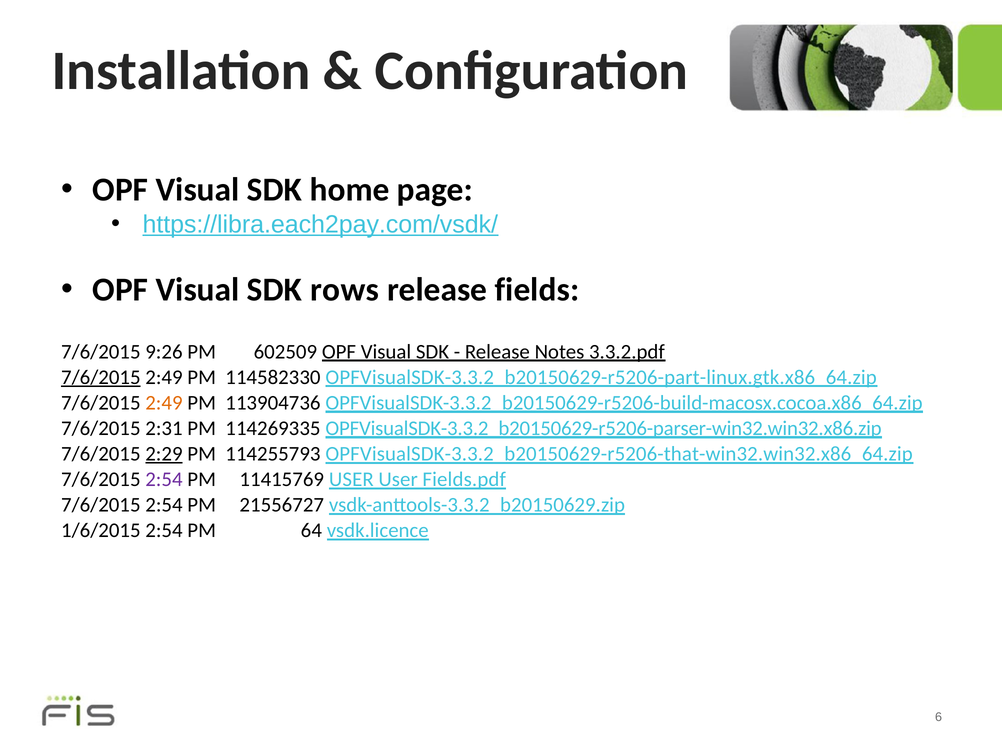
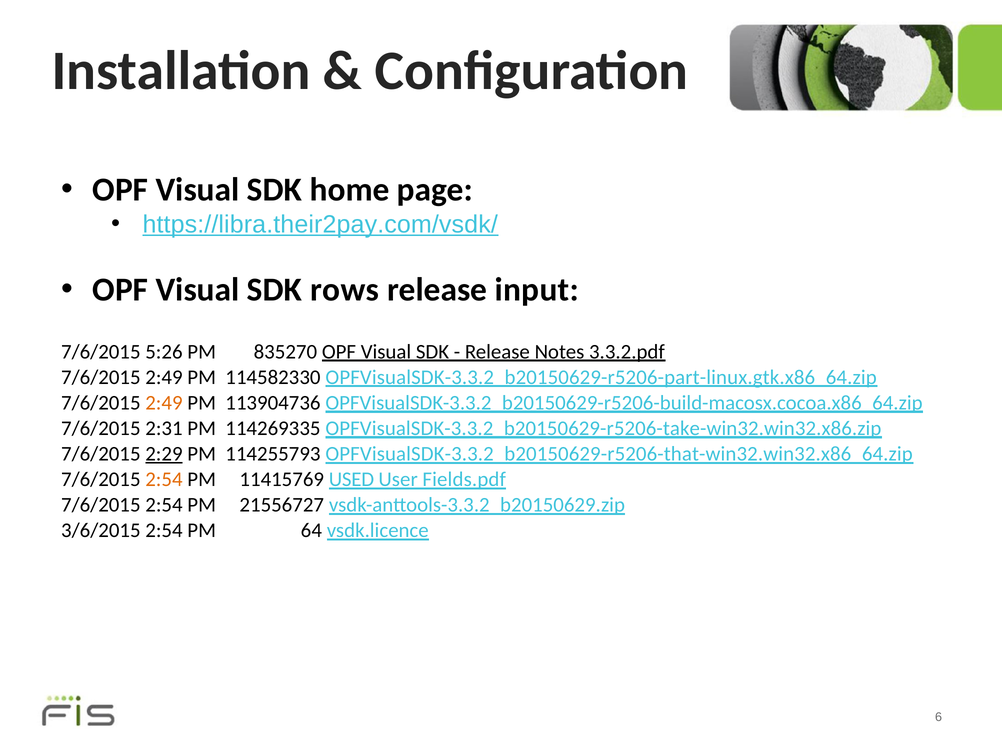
https://libra.each2pay.com/vsdk/: https://libra.each2pay.com/vsdk/ -> https://libra.their2pay.com/vsdk/ (320, 224)
fields: fields -> input (537, 290)
9:26: 9:26 -> 5:26 (164, 352)
602509: 602509 -> 835270 (285, 352)
7/6/2015 underline: present -> none (101, 377)
OPFVisualSDK-3.3.2_b20150629-r5206-parser-win32.win32.x86.zip: OPFVisualSDK-3.3.2_b20150629-r5206-parser-win32.win32.x86.zip -> OPFVisualSDK-3.3.2_b20150629-r5206-take-win32.win32.x86.zip (603, 429)
2:54 colour: purple -> orange (164, 480)
11415769 USER: USER -> USED (352, 480)
1/6/2015: 1/6/2015 -> 3/6/2015 (101, 531)
